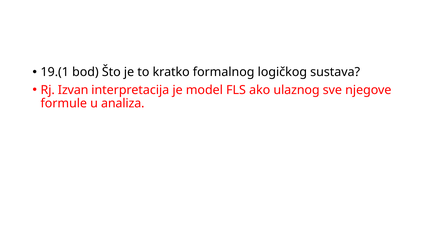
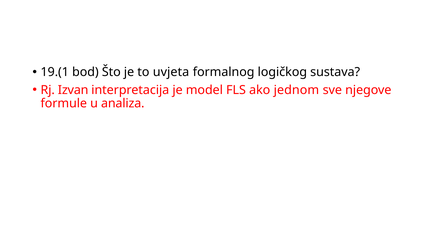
kratko: kratko -> uvjeta (171, 72)
ulaznog: ulaznog -> jednom (296, 90)
